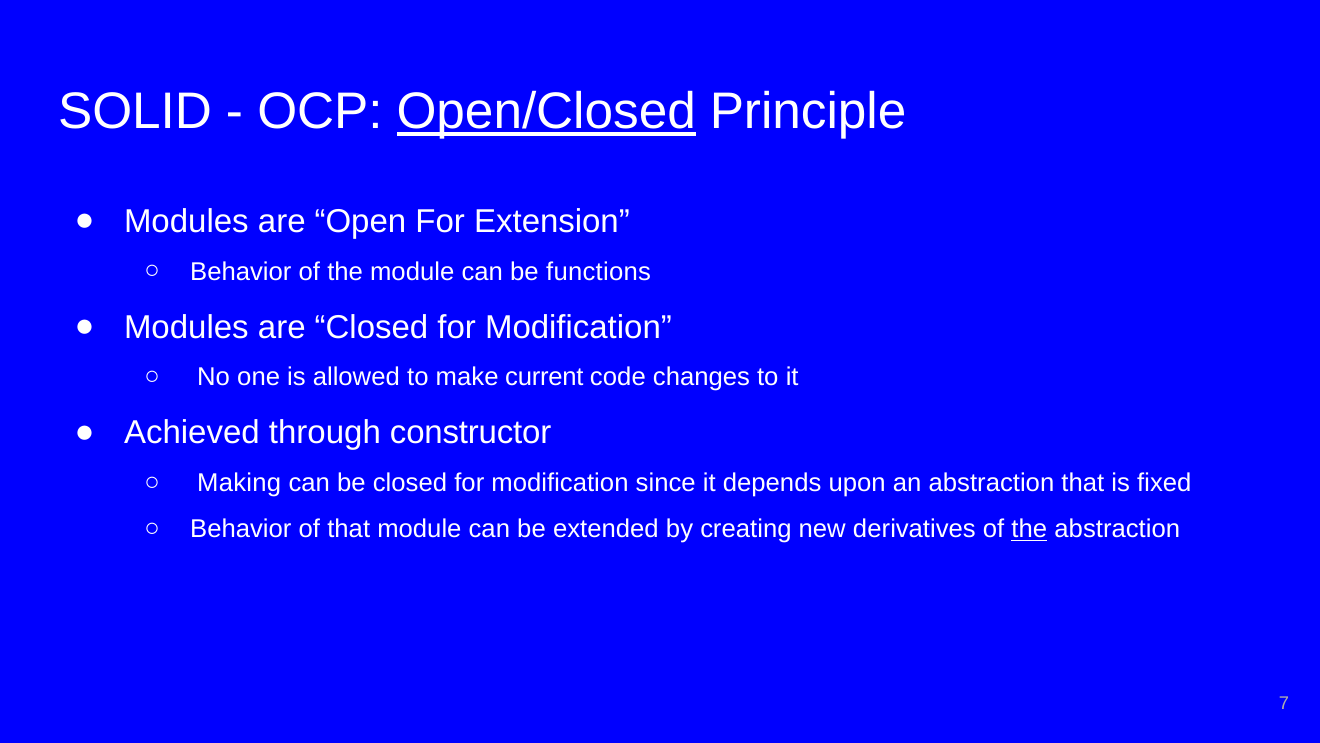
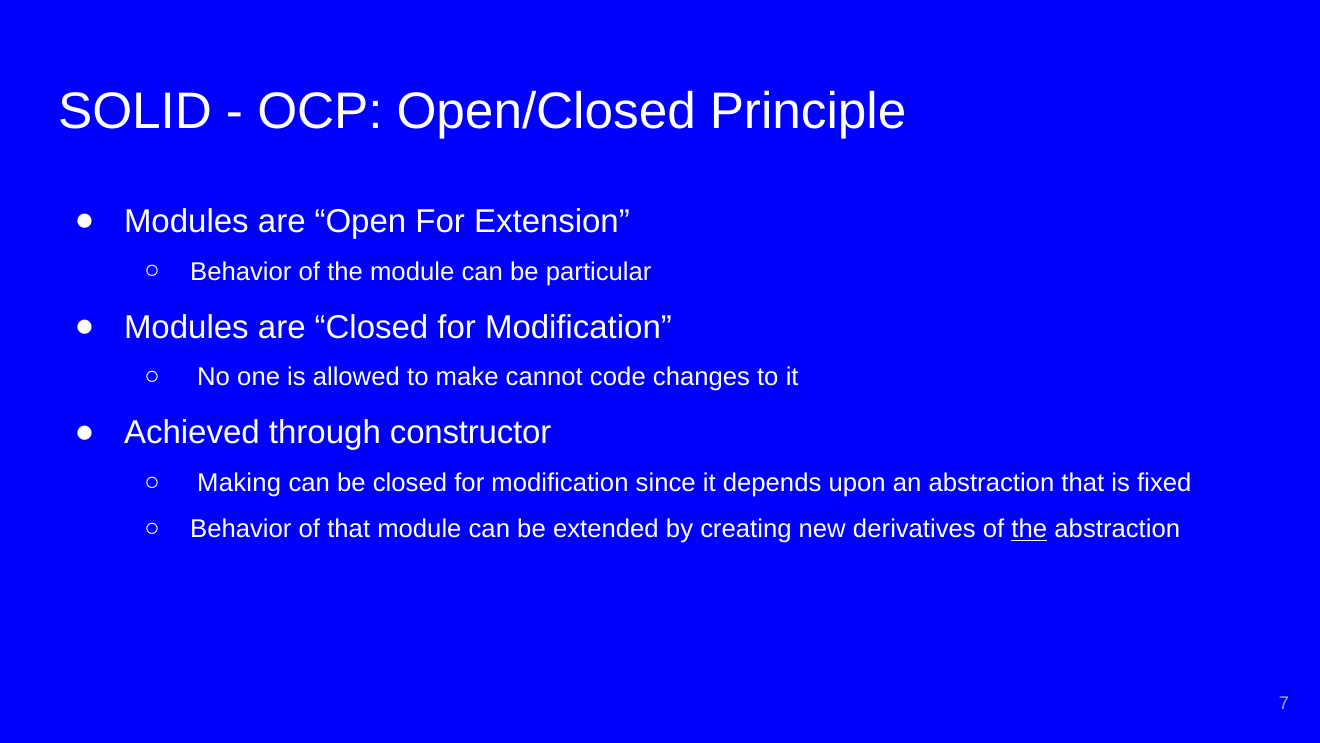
Open/Closed underline: present -> none (546, 112)
functions: functions -> particular (599, 272)
current: current -> cannot (544, 377)
